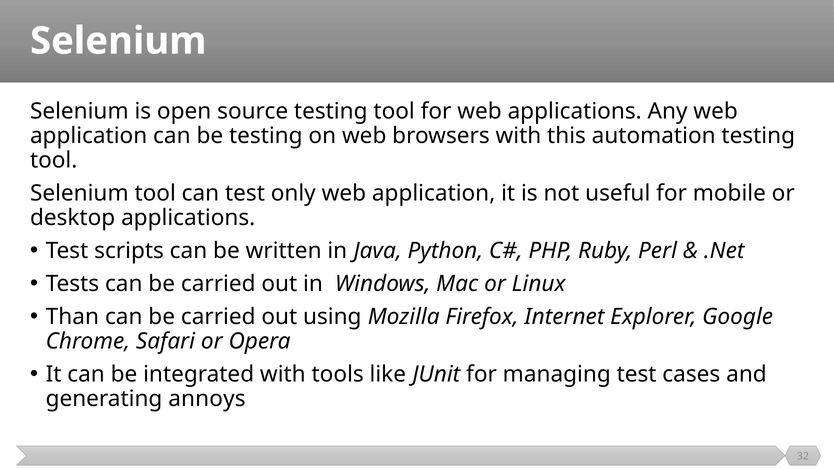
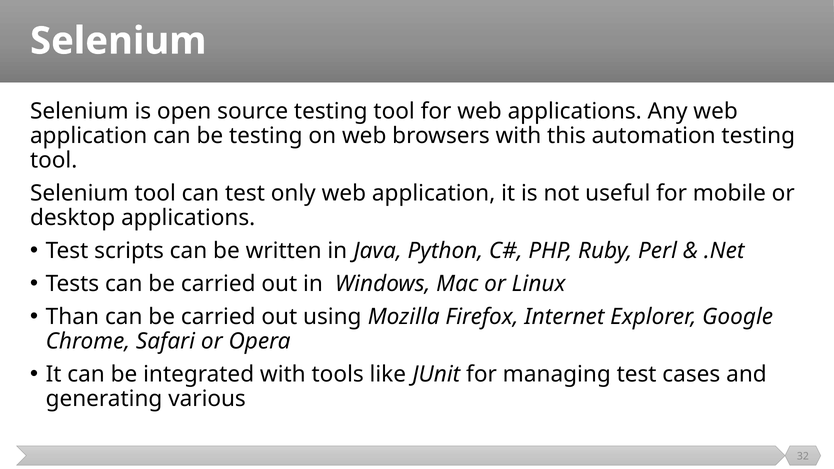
annoys: annoys -> various (207, 399)
